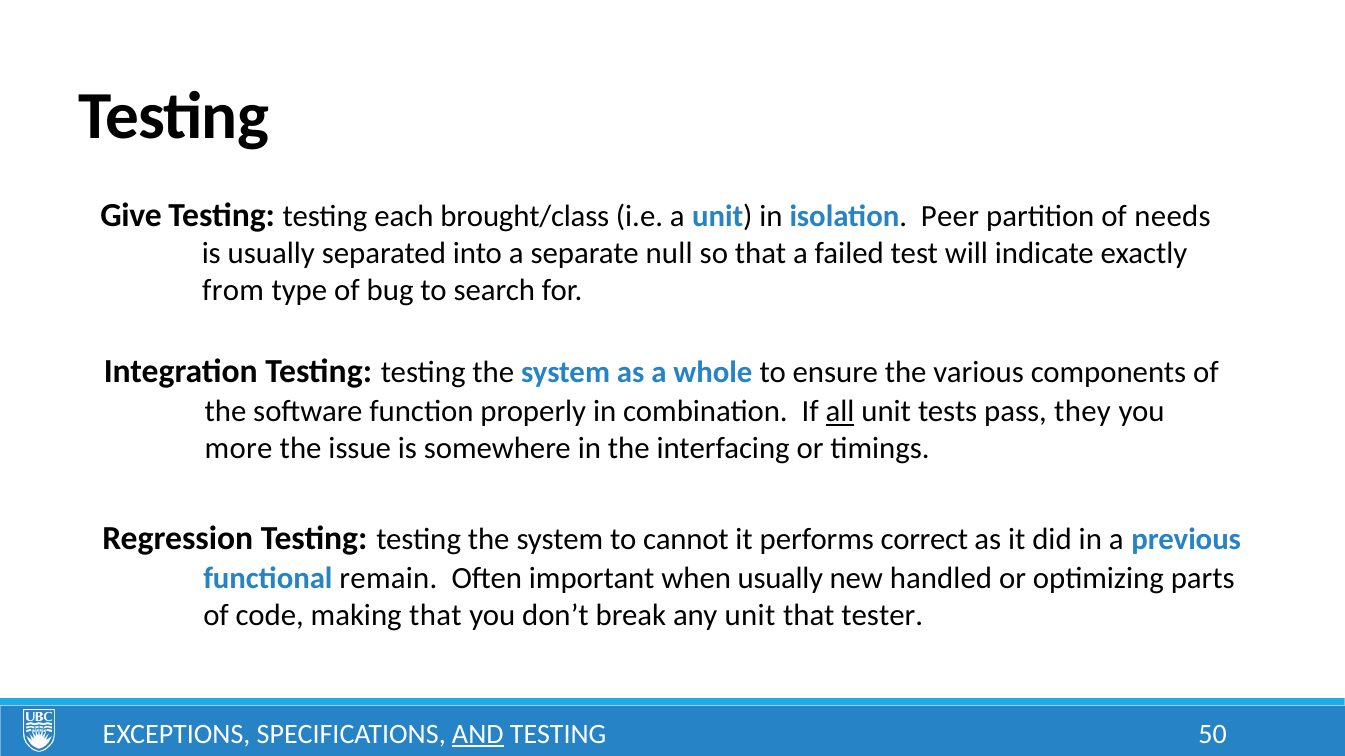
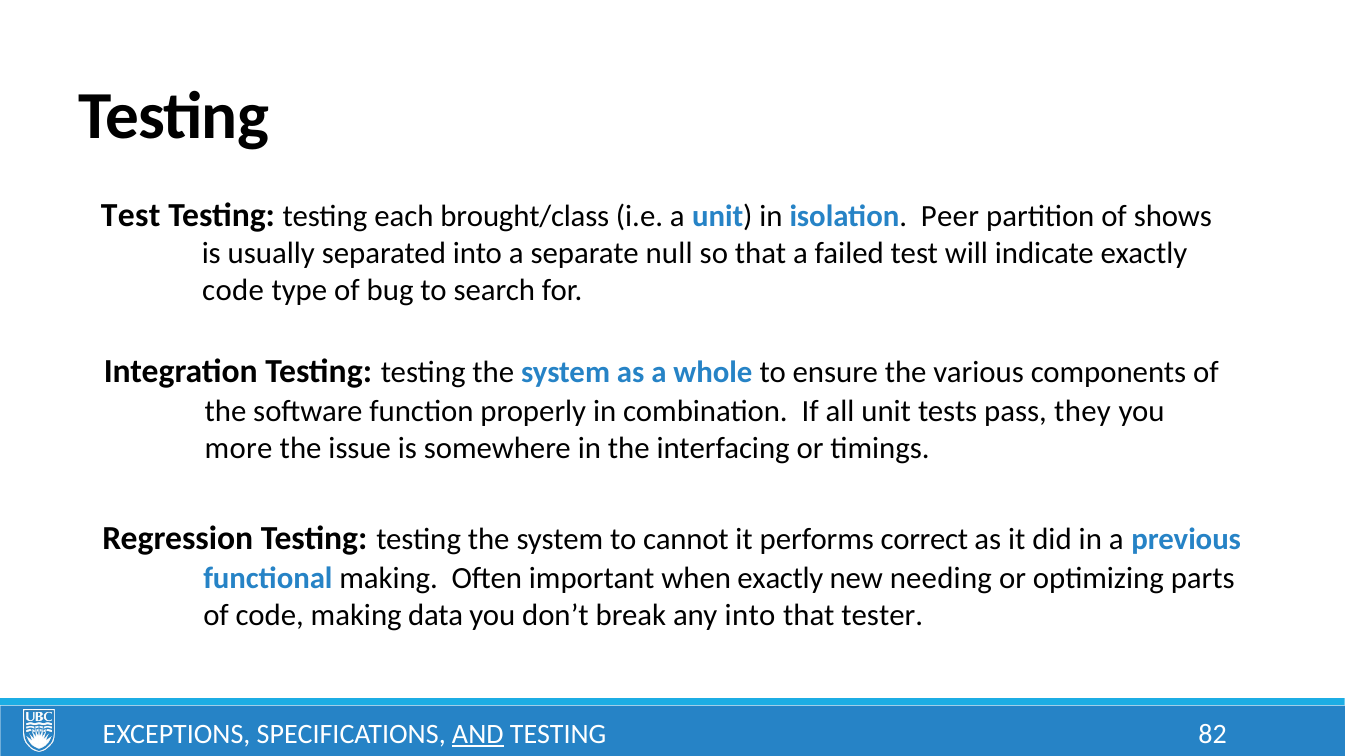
Give: Give -> Test (131, 215)
needs: needs -> shows (1173, 216)
from: from -> code (233, 291)
all underline: present -> none (840, 412)
functional remain: remain -> making (389, 578)
when usually: usually -> exactly (780, 578)
handled: handled -> needing (941, 578)
making that: that -> data (436, 615)
any unit: unit -> into (750, 615)
50: 50 -> 82 (1213, 734)
